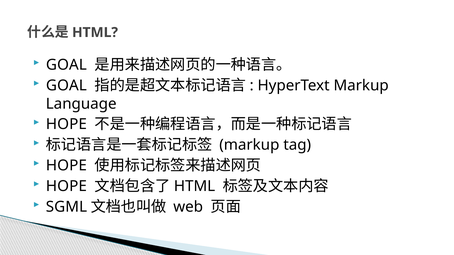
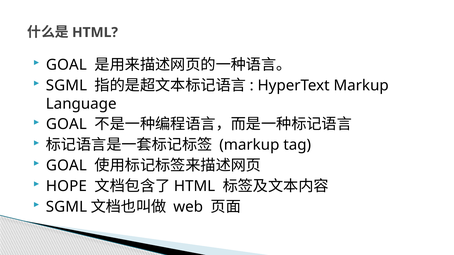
GOAL: GOAL -> SGML (66, 86)
HOPE: HOPE -> GOAL (66, 125)
HOPE: HOPE -> GOAL (66, 166)
